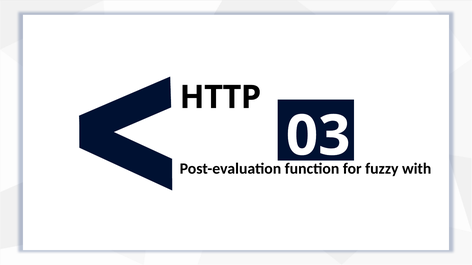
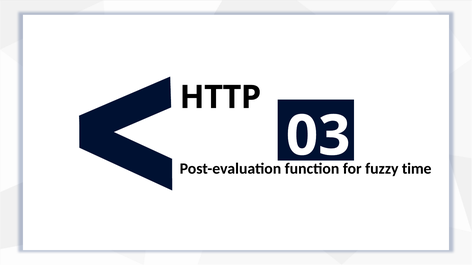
with: with -> time (417, 169)
